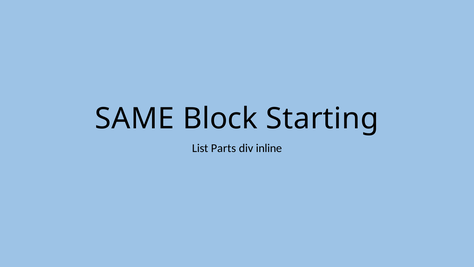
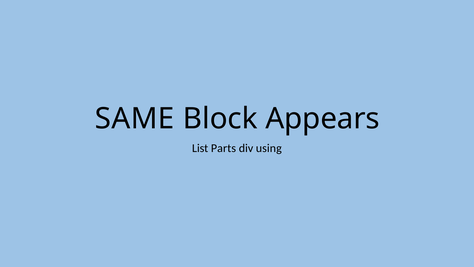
Starting: Starting -> Appears (323, 118)
inline: inline -> using (269, 148)
